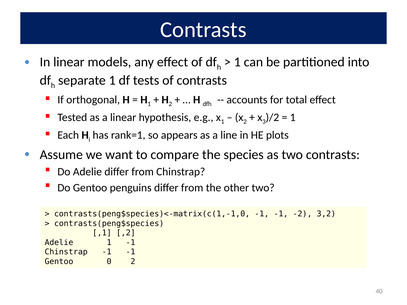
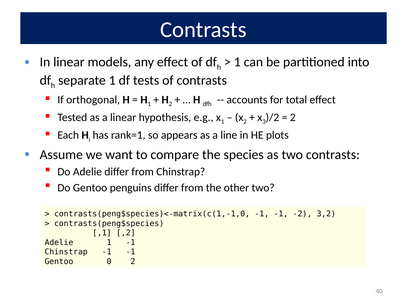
1: 1 -> 2 (293, 118)
